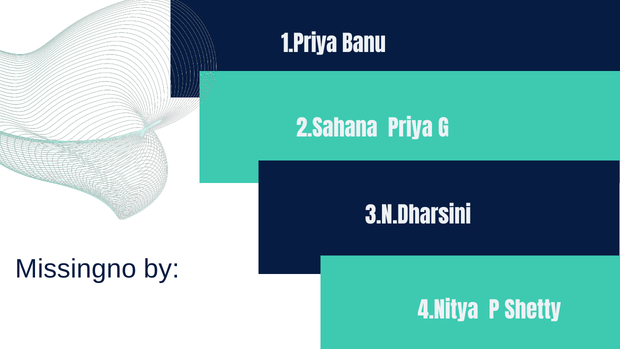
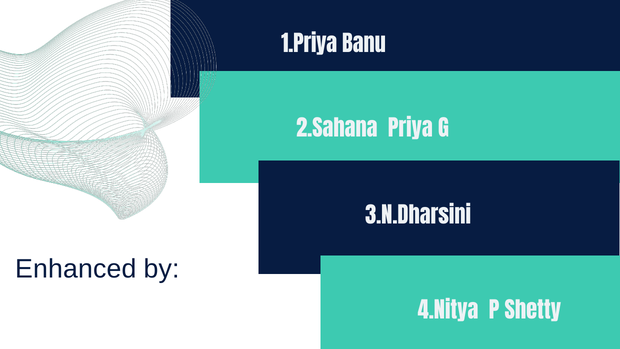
Missingno: Missingno -> Enhanced (76, 269)
